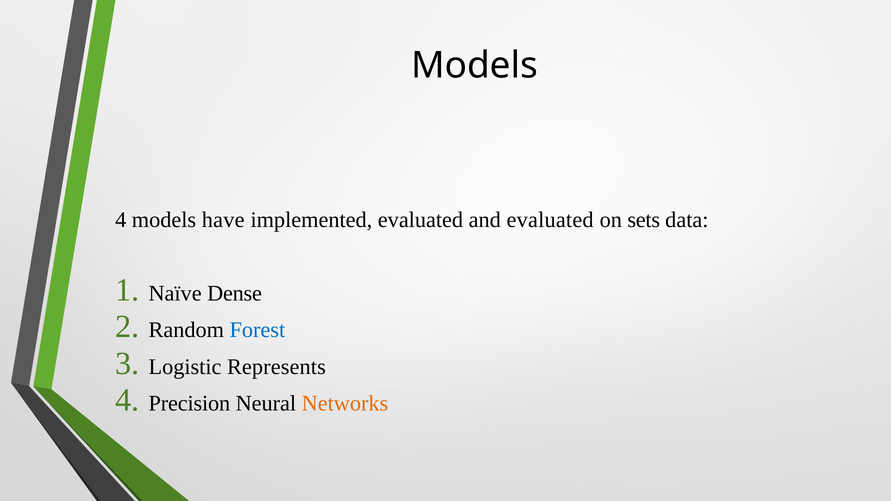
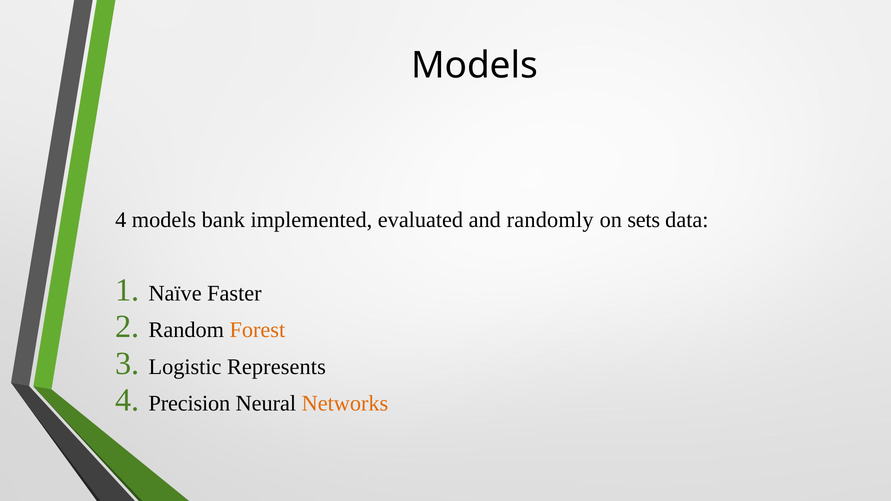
have: have -> bank (223, 220)
and evaluated: evaluated -> randomly (550, 220)
Dense: Dense -> Faster (234, 294)
Forest colour: blue -> orange (257, 330)
